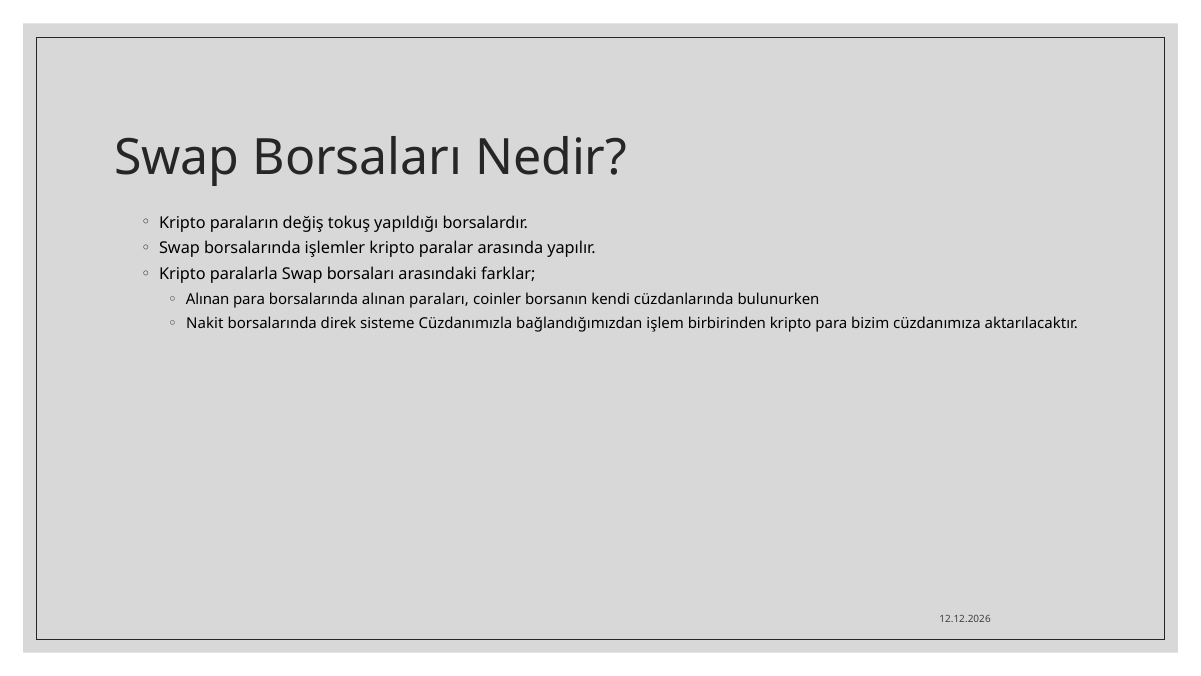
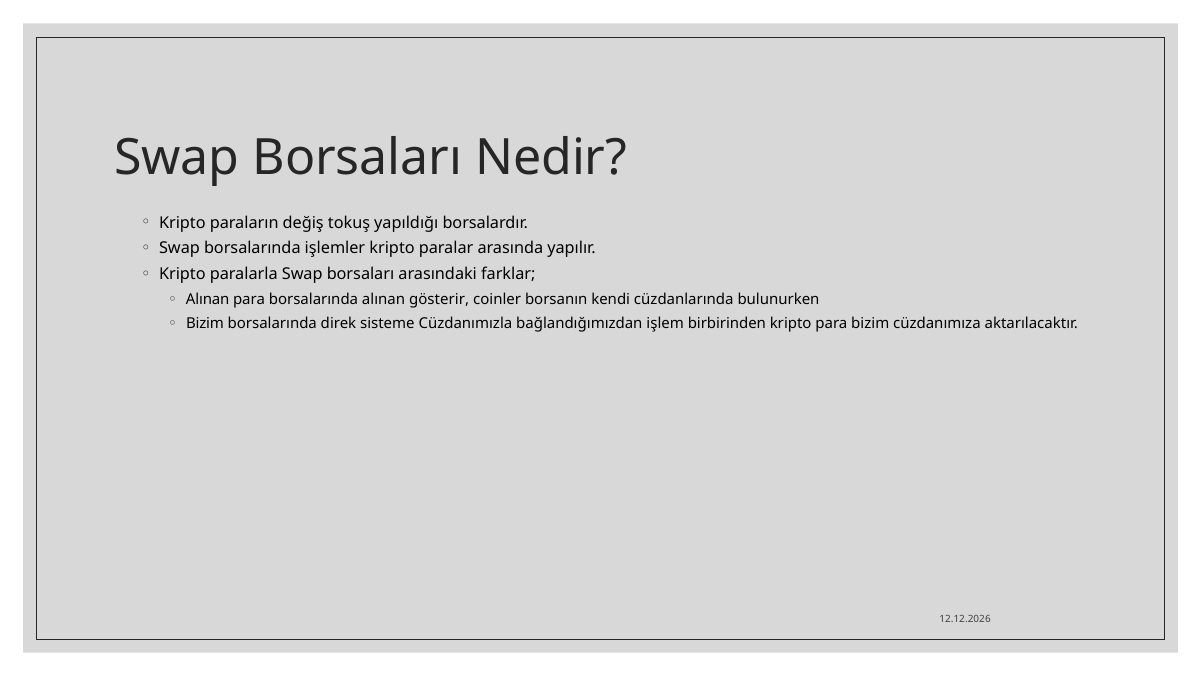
paraları: paraları -> gösterir (439, 299)
Nakit: Nakit -> Bizim (205, 323)
